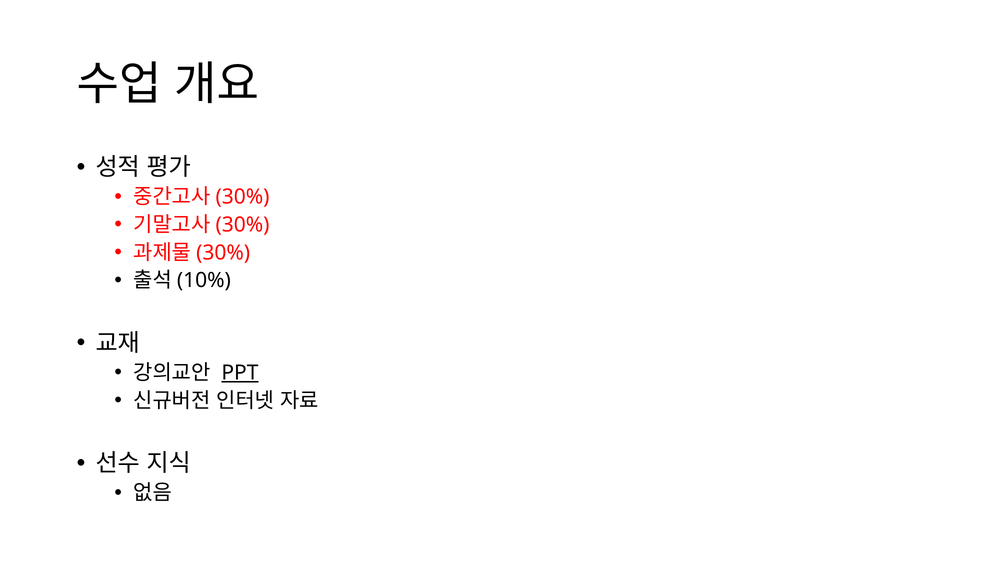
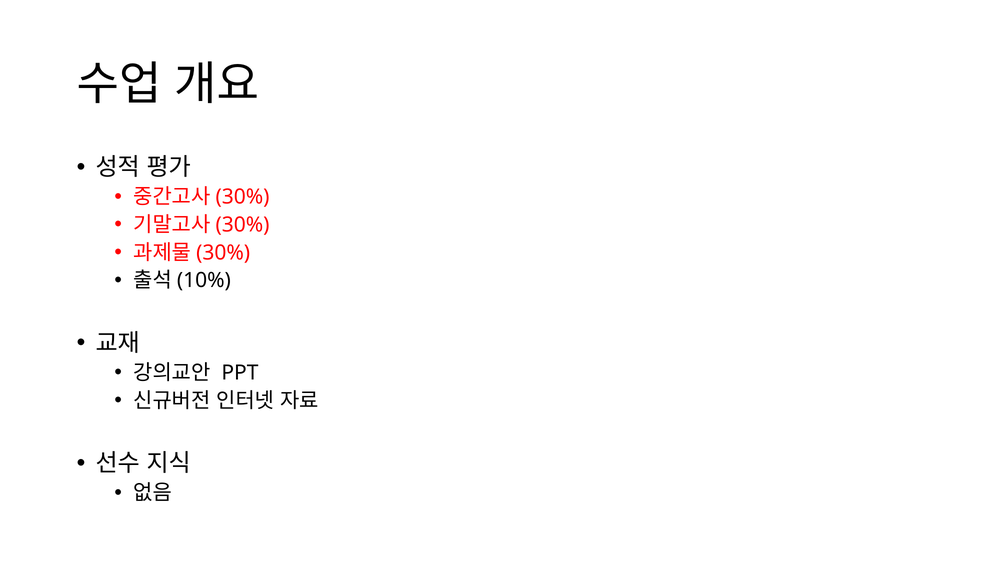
PPT underline: present -> none (240, 373)
